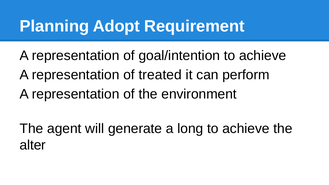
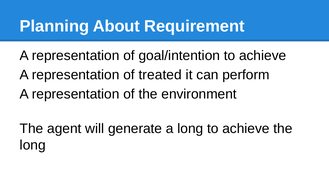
Adopt: Adopt -> About (116, 26)
alter: alter -> long (33, 145)
